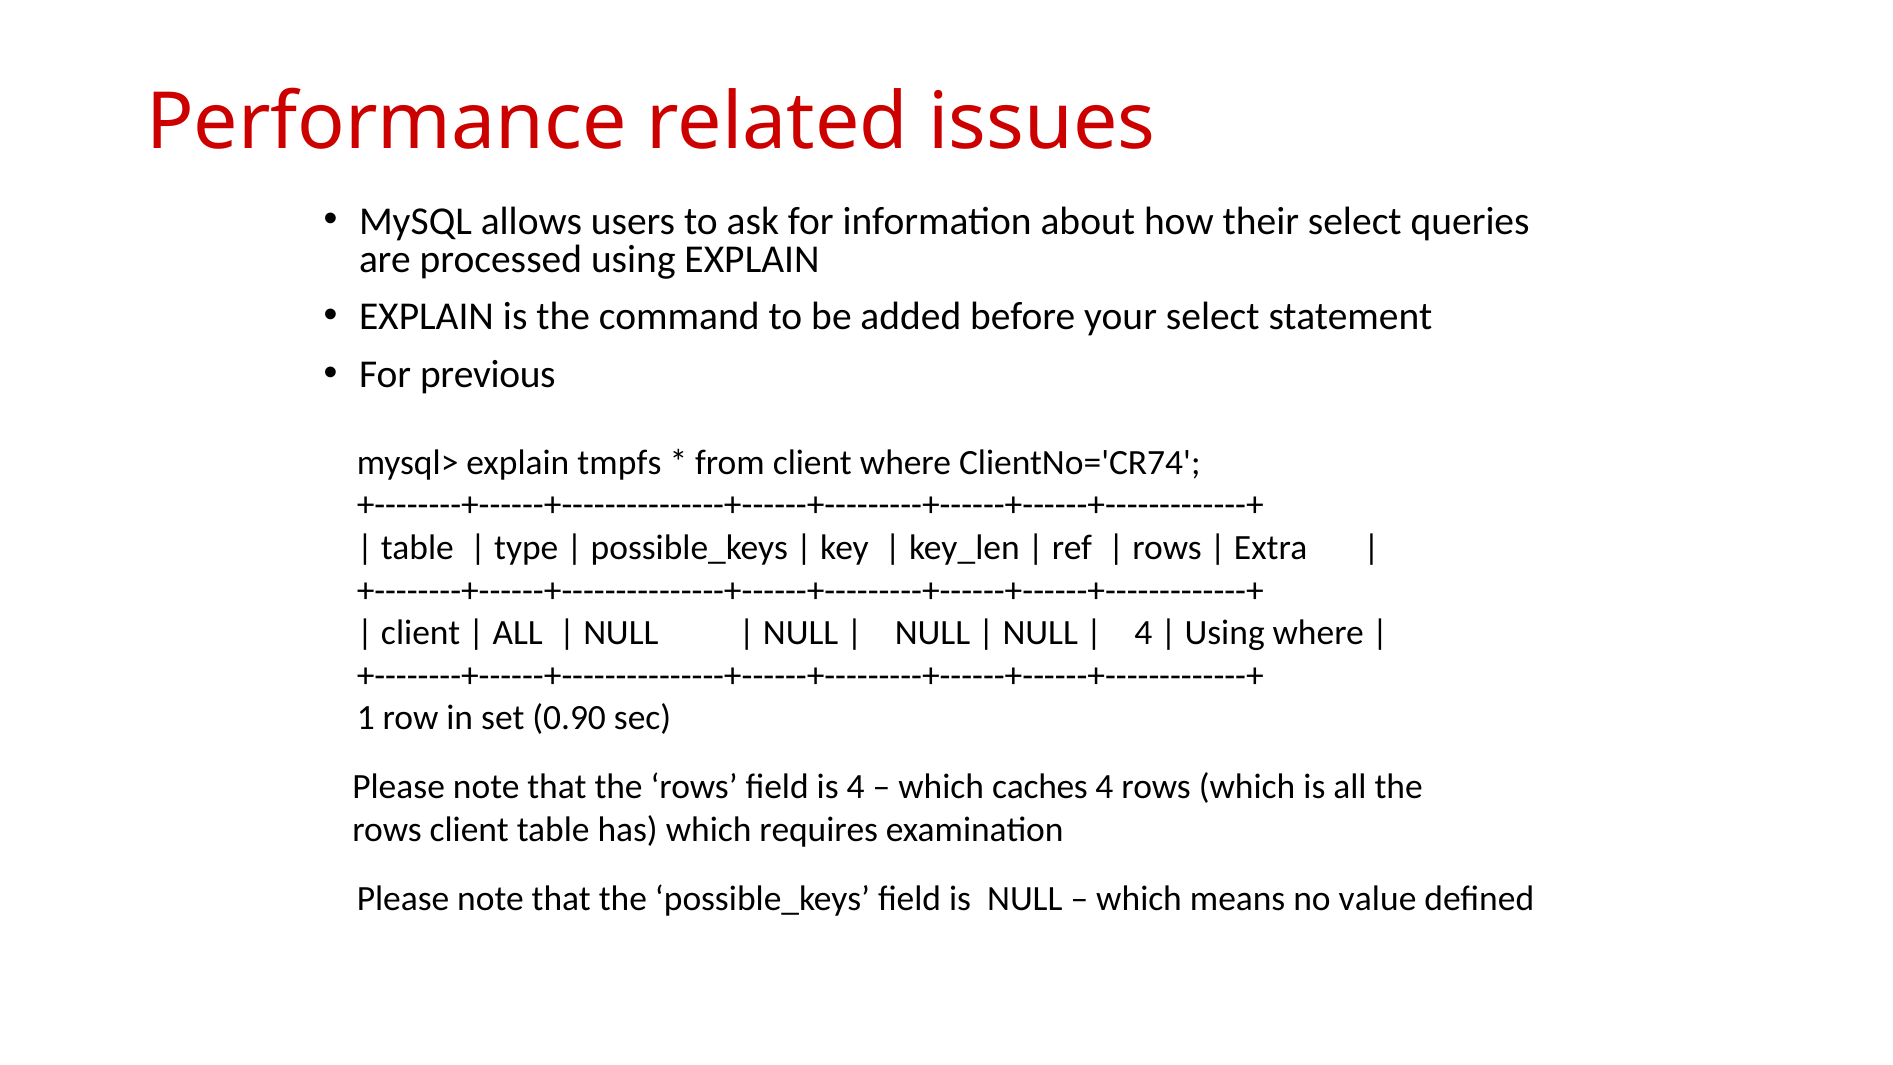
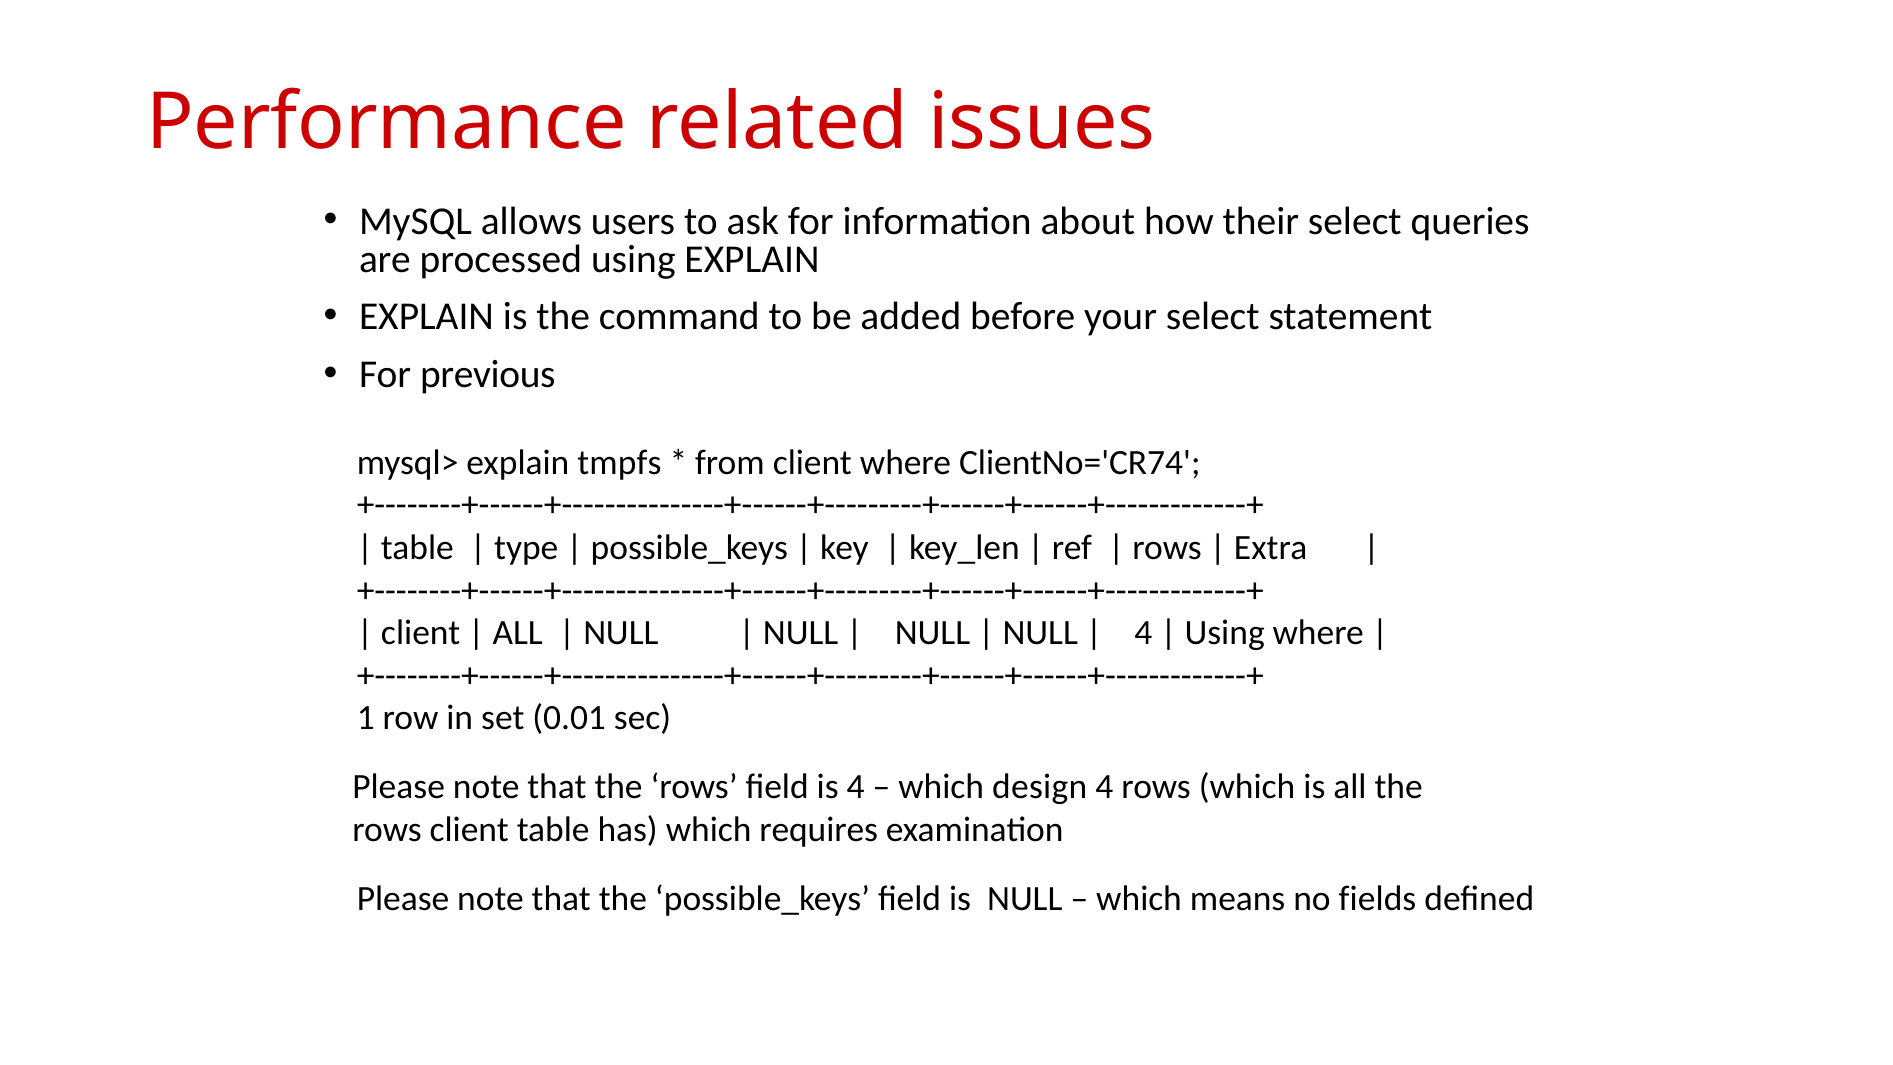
0.90: 0.90 -> 0.01 (569, 718)
caches: caches -> design (1040, 787)
value: value -> fields (1378, 899)
